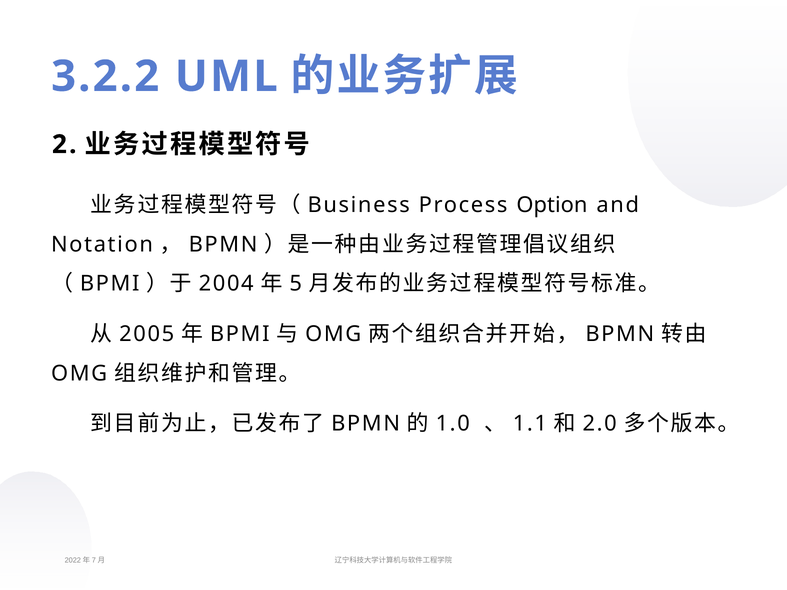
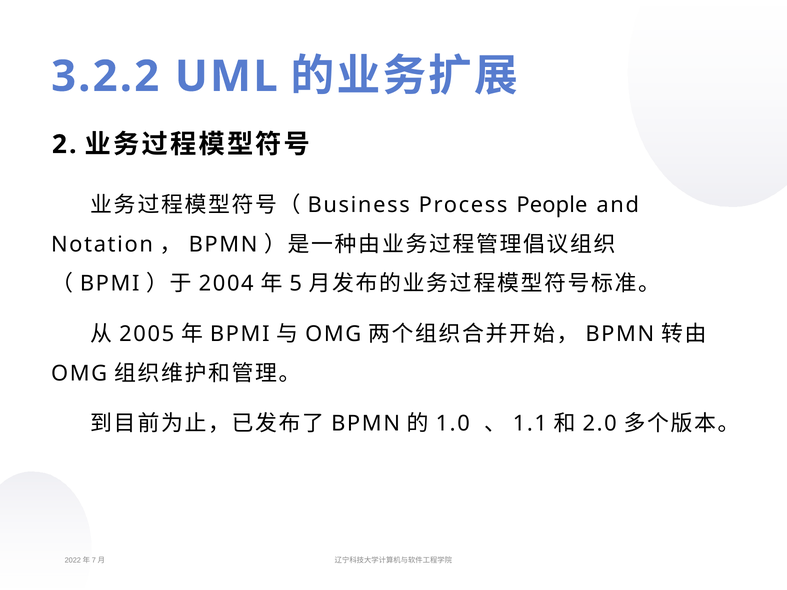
Option: Option -> People (552, 205)
